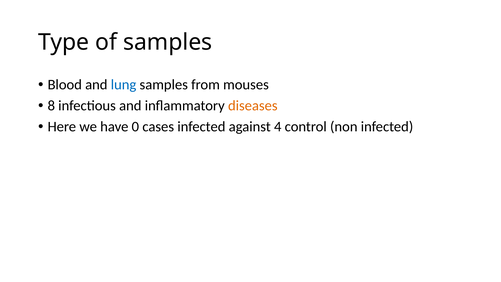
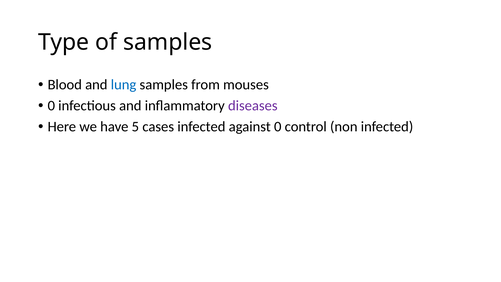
8: 8 -> 0 (51, 106)
diseases colour: orange -> purple (253, 106)
0: 0 -> 5 (135, 127)
against 4: 4 -> 0 (278, 127)
